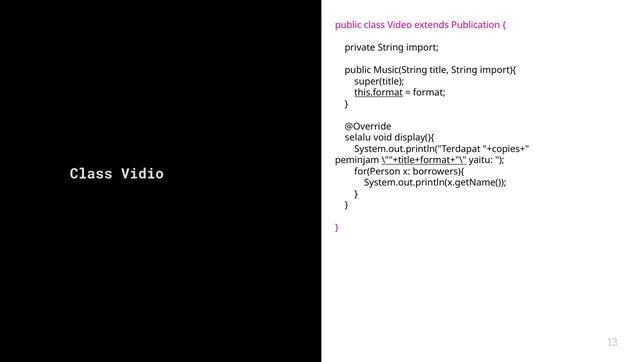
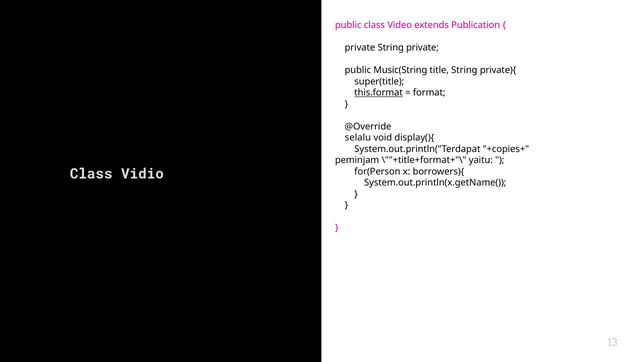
String import: import -> private (422, 48)
import){: import){ -> private){ (498, 70)
\""+title+format+"\ underline: present -> none (424, 160)
